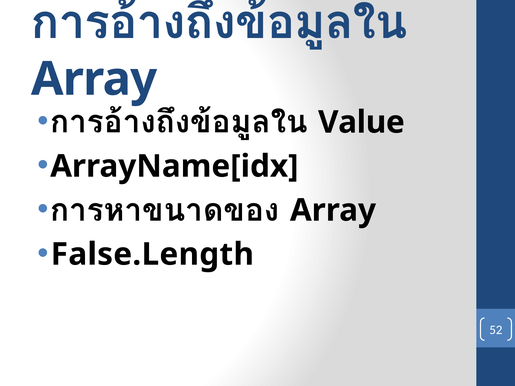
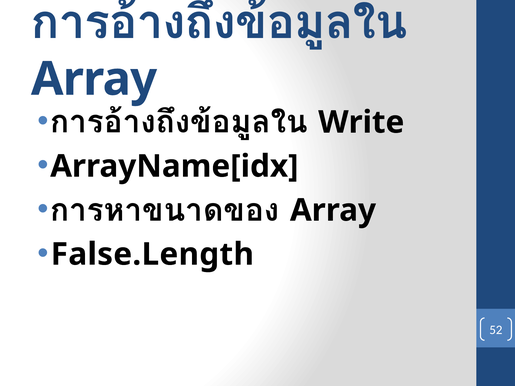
Value: Value -> Write (361, 122)
